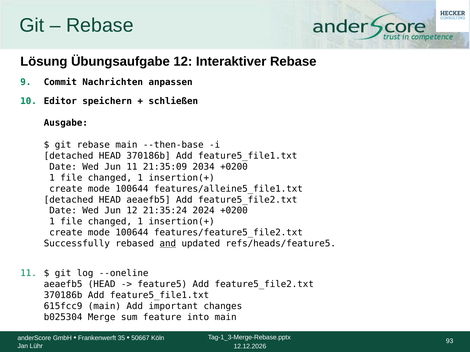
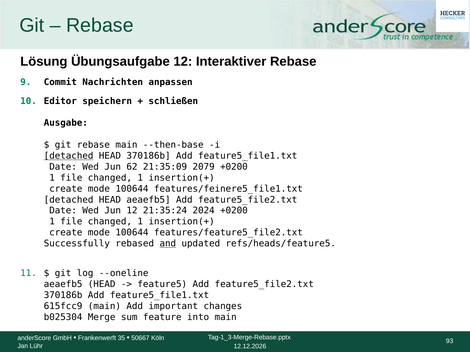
detached underline: none -> present (69, 156)
Jun 11: 11 -> 62 (132, 167)
2034: 2034 -> 2079 (204, 167)
features/alleine5_file1.txt: features/alleine5_file1.txt -> features/feinere5_file1.txt (228, 189)
